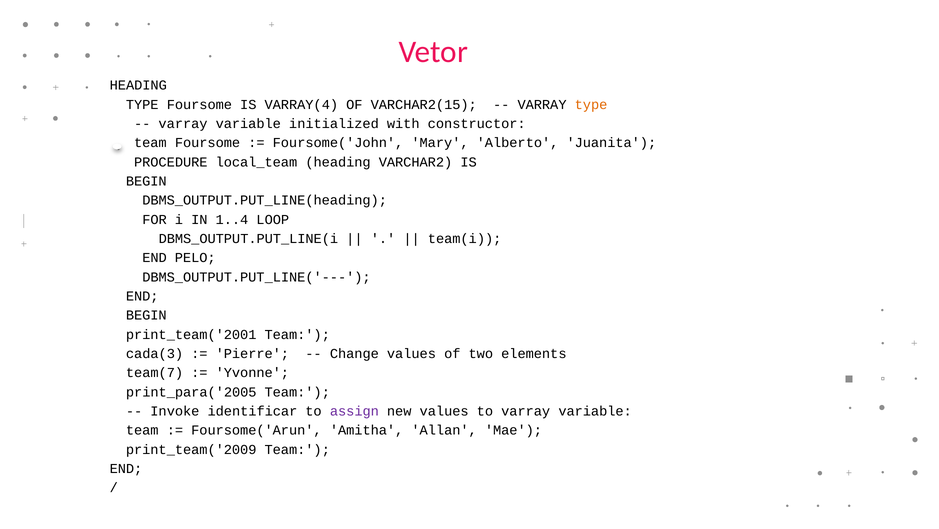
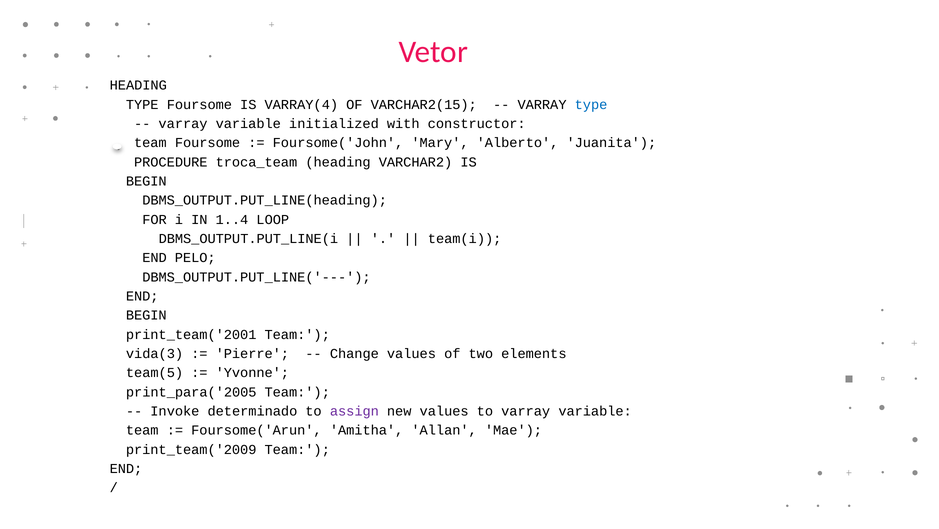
type colour: orange -> blue (591, 105)
local_team: local_team -> troca_team (256, 162)
cada(3: cada(3 -> vida(3 (155, 353)
team(7: team(7 -> team(5 (155, 373)
identificar: identificar -> determinado (252, 411)
